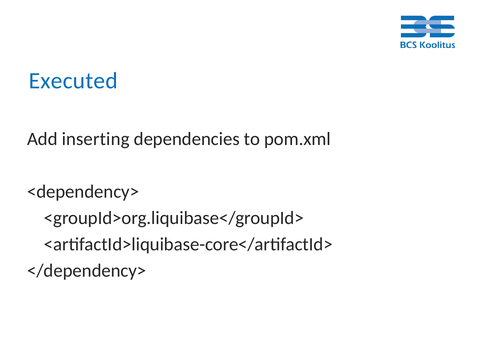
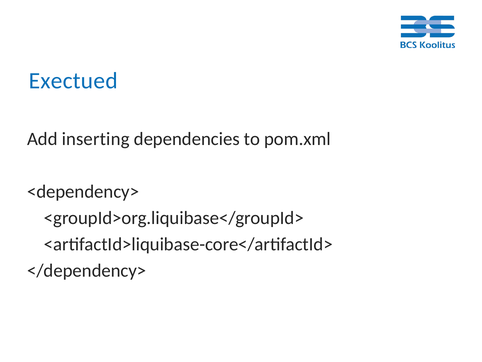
Executed: Executed -> Exectued (73, 81)
